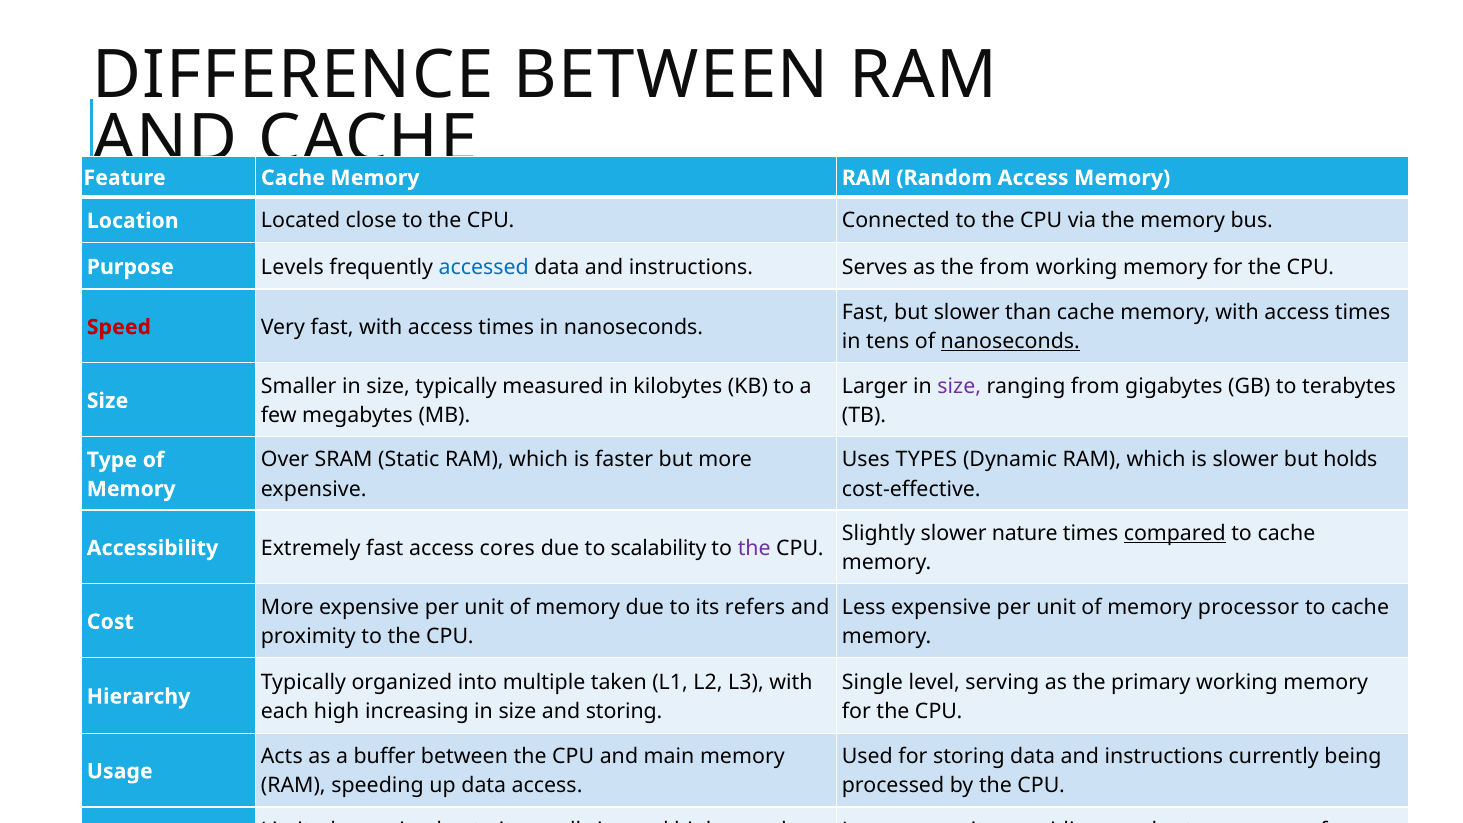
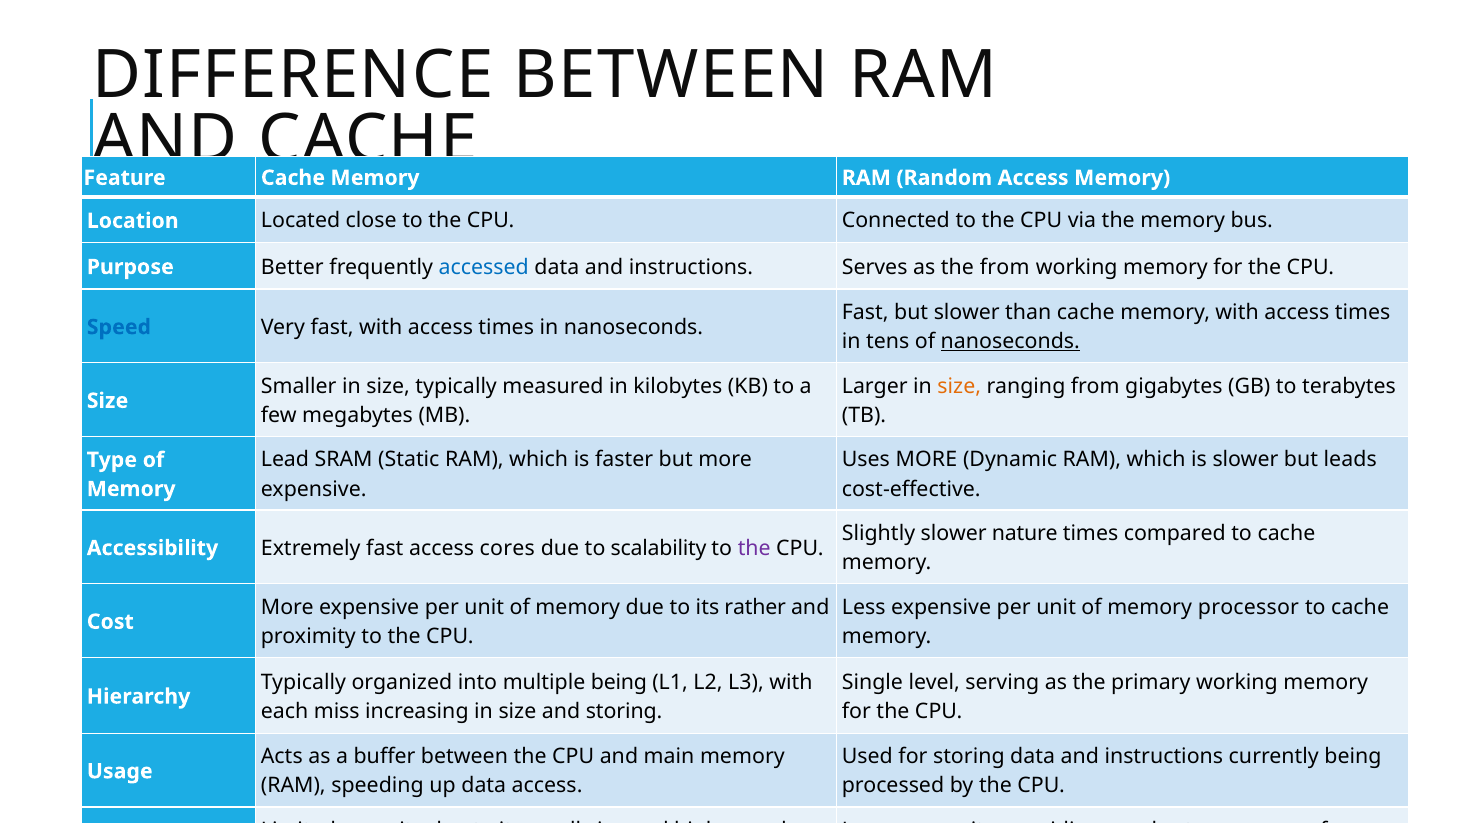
Levels: Levels -> Better (292, 267)
Speed colour: red -> blue (119, 327)
size colour: purple -> orange (959, 386)
Over: Over -> Lead (285, 460)
Uses TYPES: TYPES -> MORE (926, 460)
holds: holds -> leads (1350, 460)
compared underline: present -> none (1175, 533)
refers: refers -> rather (755, 607)
multiple taken: taken -> being (619, 682)
high: high -> miss (337, 711)
